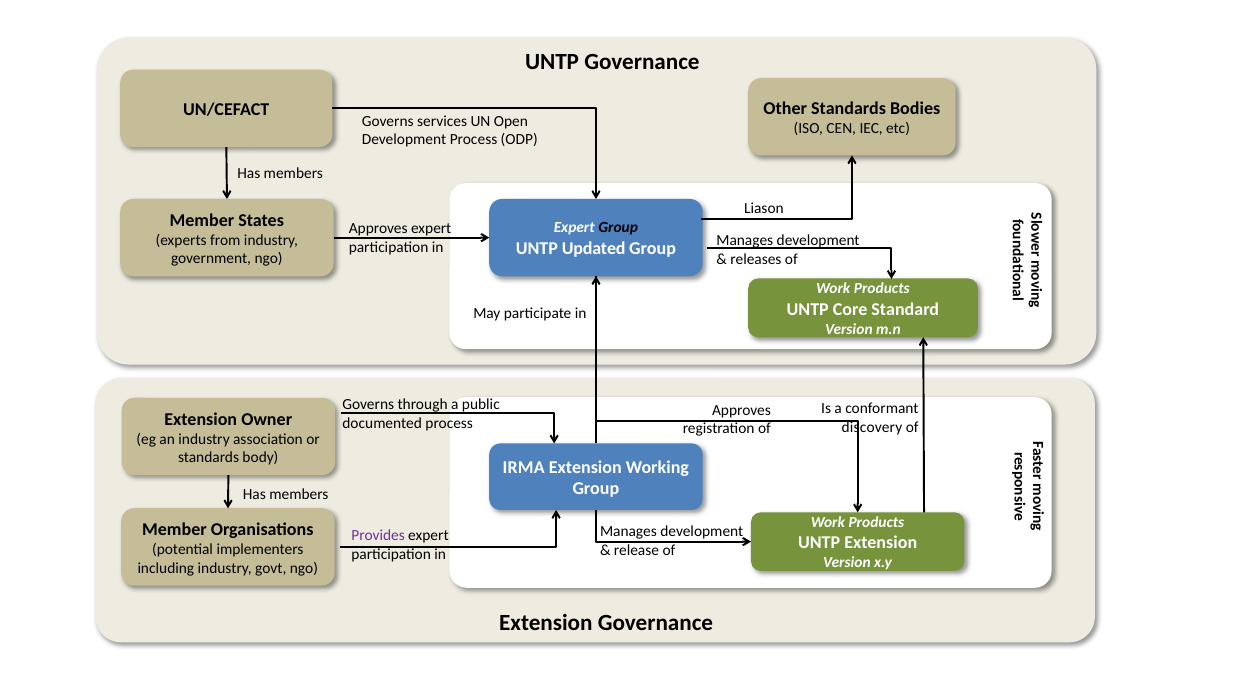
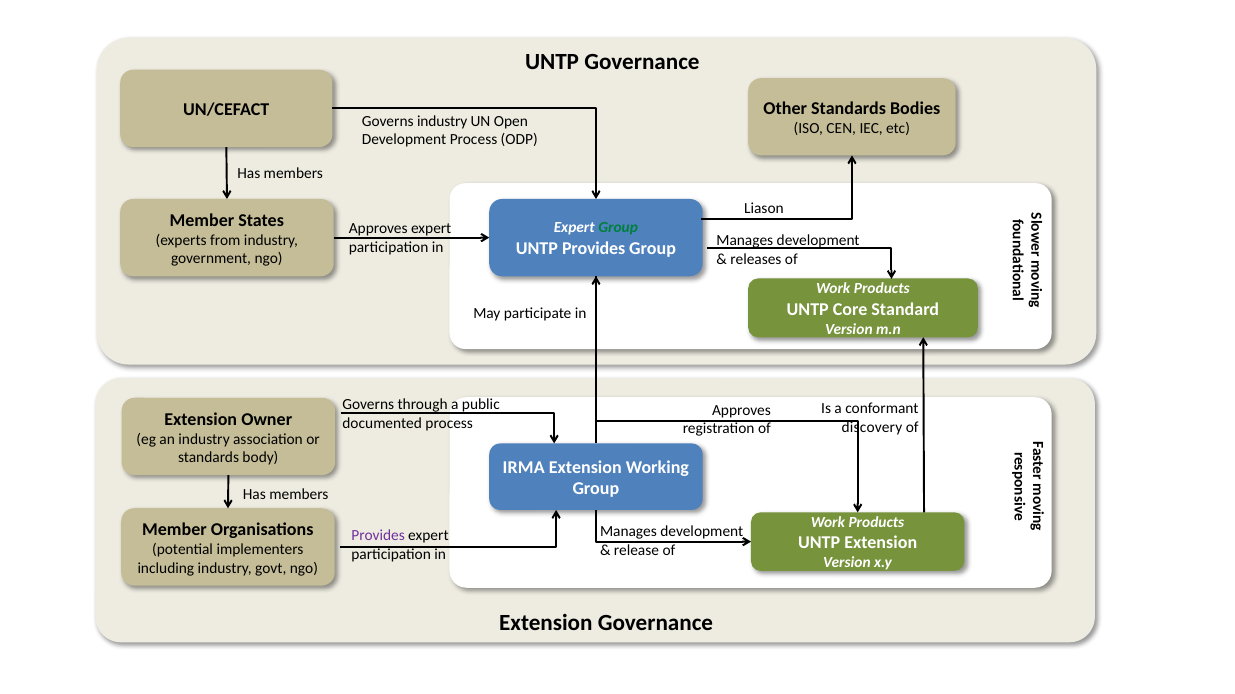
Governs services: services -> industry (442, 121)
Group colour: black -> green (618, 228)
UNTP Updated: Updated -> Provides (594, 248)
